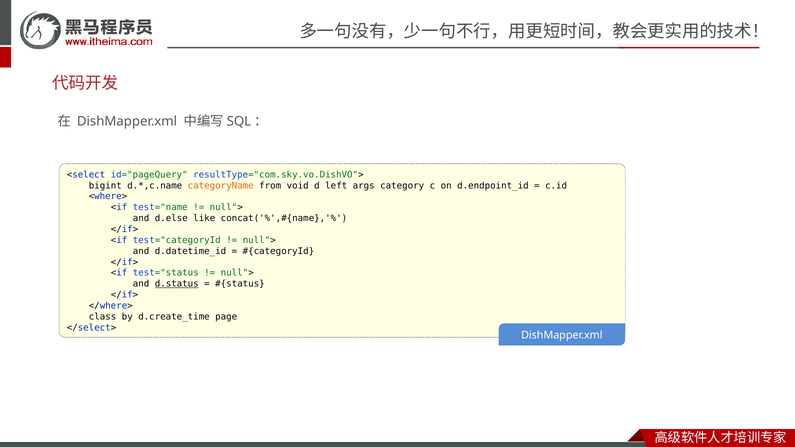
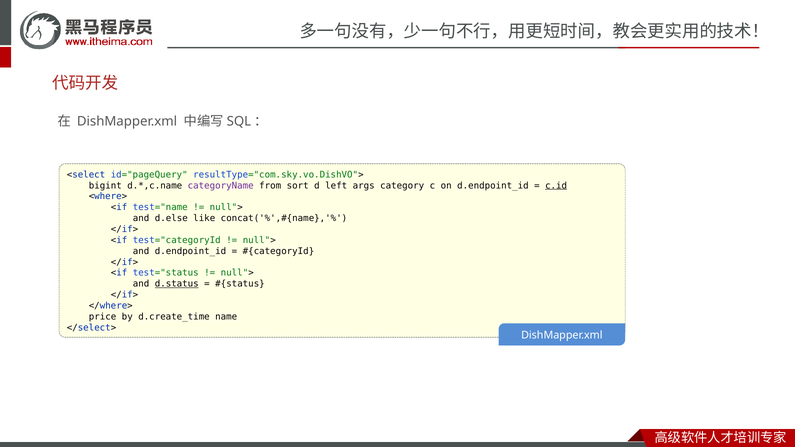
categoryName colour: orange -> purple (221, 186)
void: void -> sort (298, 186)
c.id underline: none -> present (556, 186)
and d.datetime_id: d.datetime_id -> d.endpoint_id (190, 251)
class: class -> price (103, 317)
page: page -> name (226, 317)
